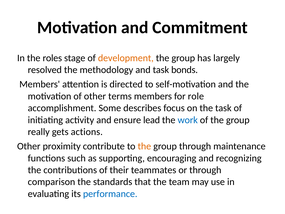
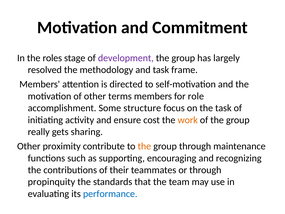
development colour: orange -> purple (126, 58)
bonds: bonds -> frame (185, 70)
describes: describes -> structure (142, 108)
lead: lead -> cost (152, 120)
work colour: blue -> orange (188, 120)
actions: actions -> sharing (87, 132)
comparison: comparison -> propinquity (51, 182)
